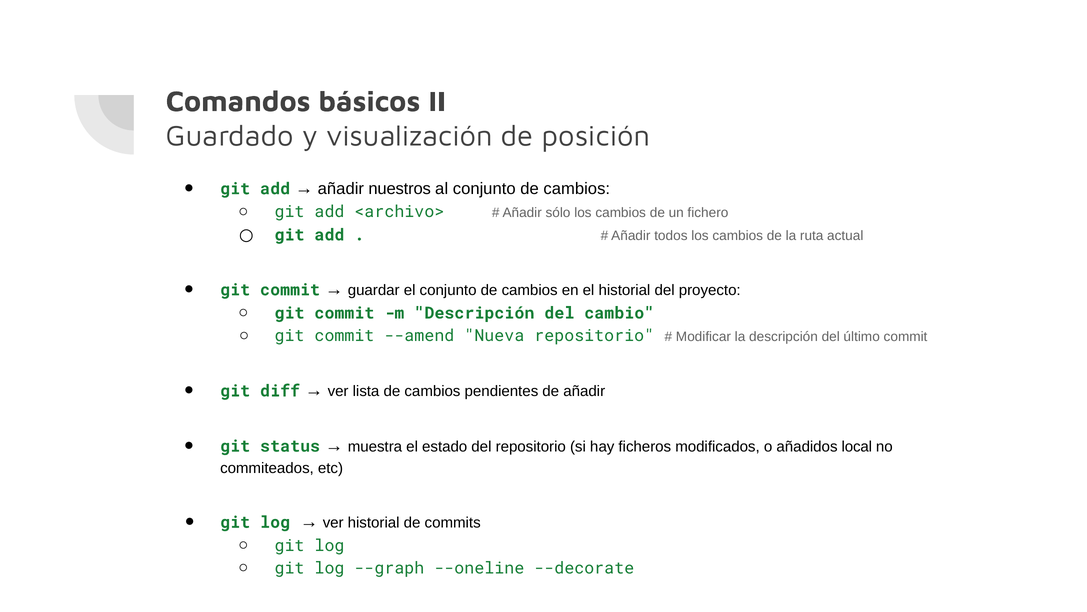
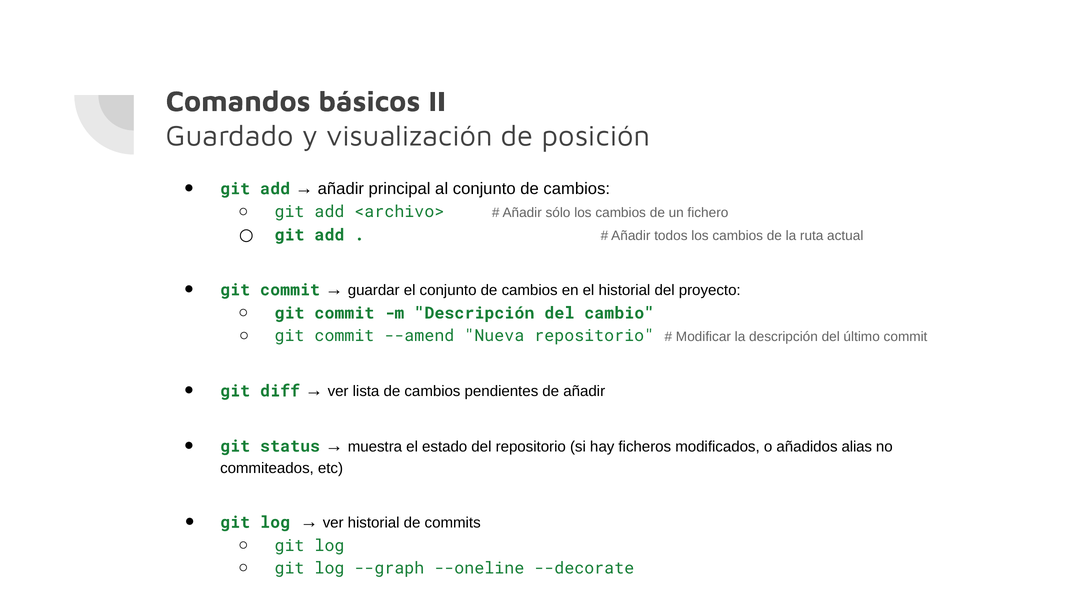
nuestros: nuestros -> principal (400, 189)
local: local -> alias (857, 446)
